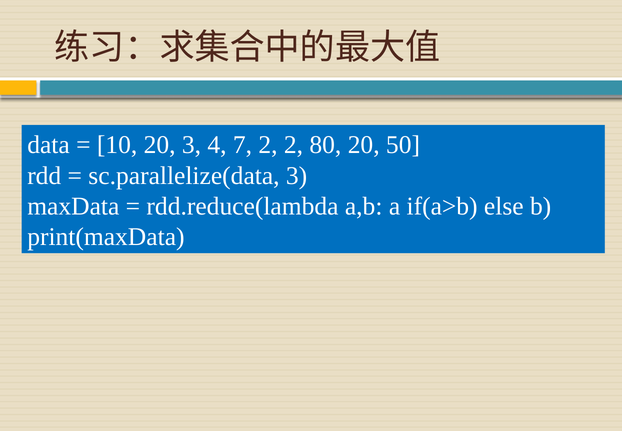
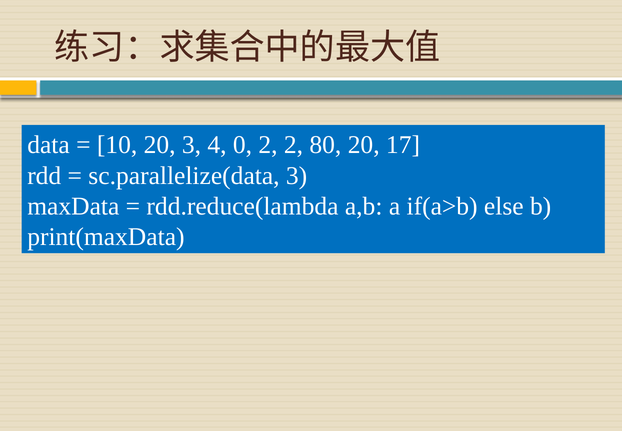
7: 7 -> 0 (242, 145)
50: 50 -> 17 (403, 145)
